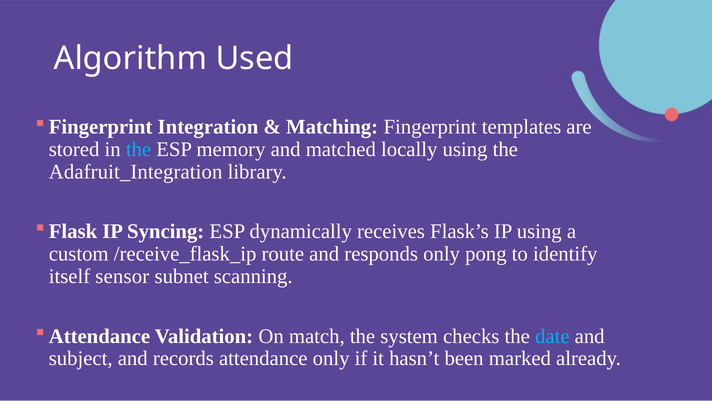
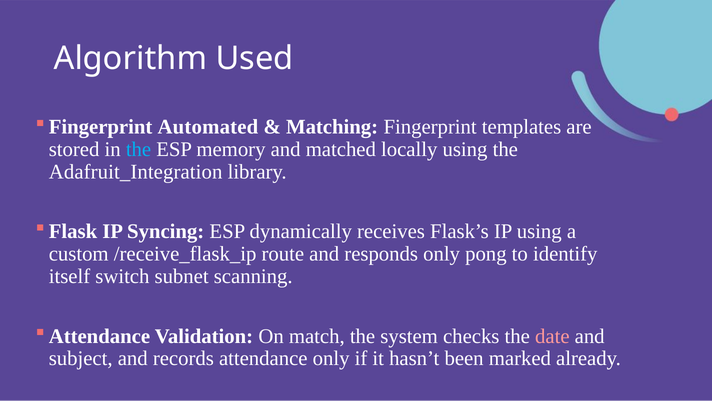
Integration: Integration -> Automated (208, 127)
sensor: sensor -> switch (122, 276)
date colour: light blue -> pink (552, 336)
